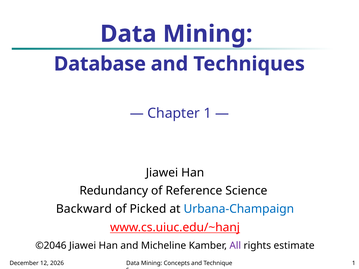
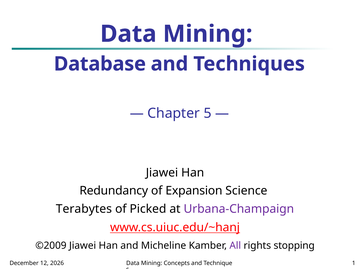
Chapter 1: 1 -> 5 (208, 113)
Reference: Reference -> Expansion (194, 191)
Backward: Backward -> Terabytes (84, 209)
Urbana-Champaign colour: blue -> purple (239, 209)
©2046: ©2046 -> ©2009 (51, 246)
estimate: estimate -> stopping (294, 246)
